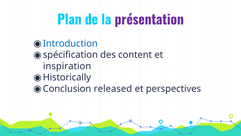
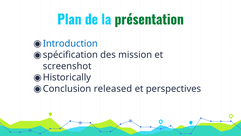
présentation colour: purple -> green (149, 20)
content: content -> mission (135, 55)
inspiration: inspiration -> screenshot (67, 66)
